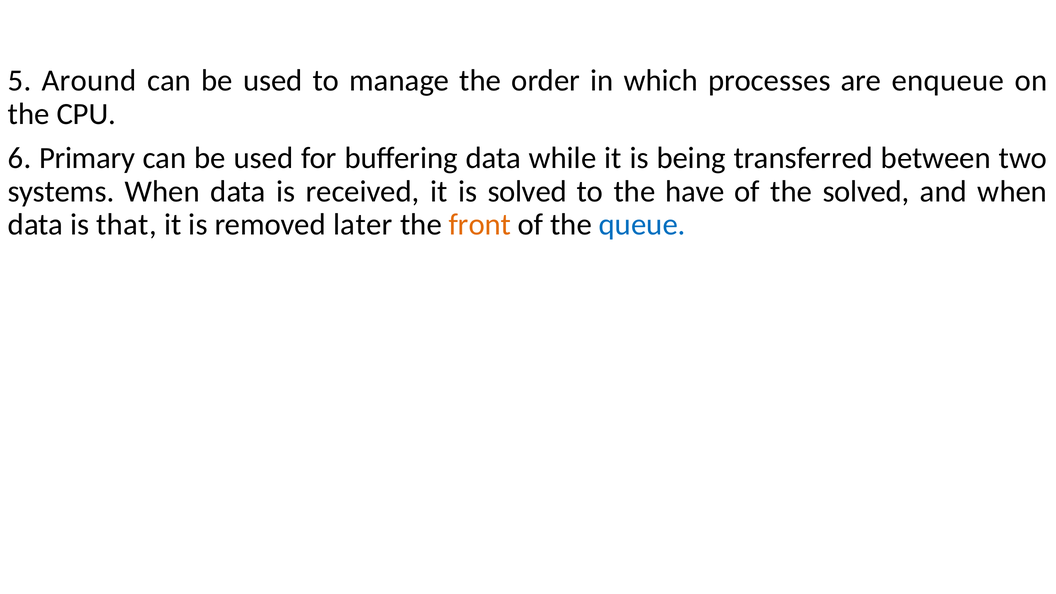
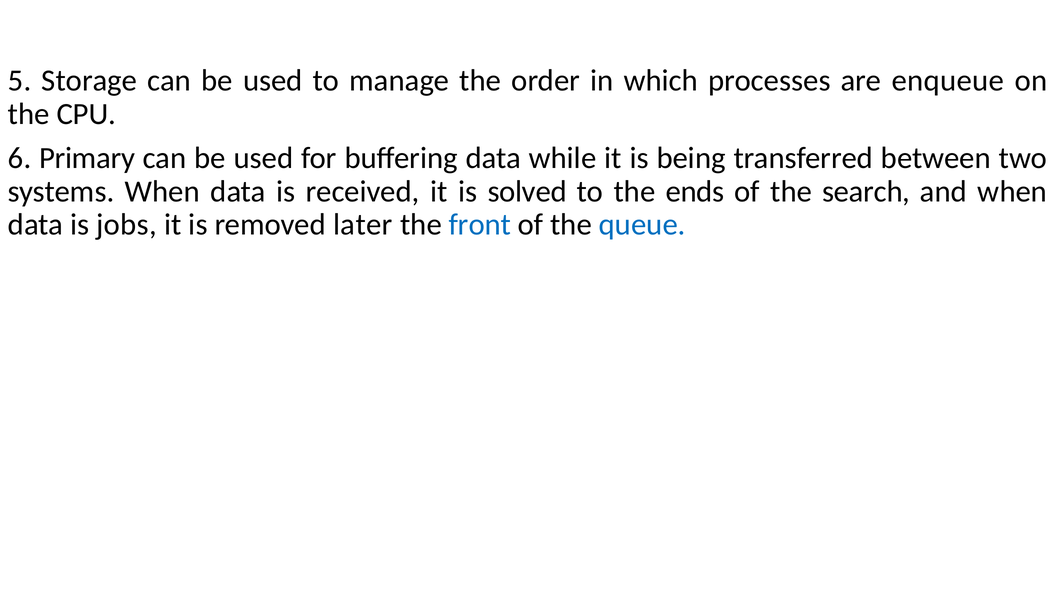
Around: Around -> Storage (89, 81)
have: have -> ends (695, 191)
the solved: solved -> search (866, 191)
that: that -> jobs (126, 225)
front colour: orange -> blue (480, 225)
